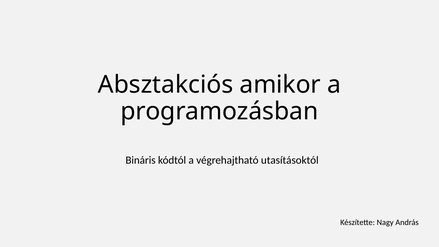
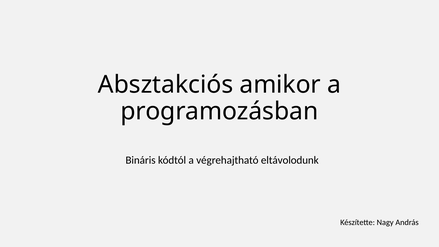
utasításoktól: utasításoktól -> eltávolodunk (290, 160)
